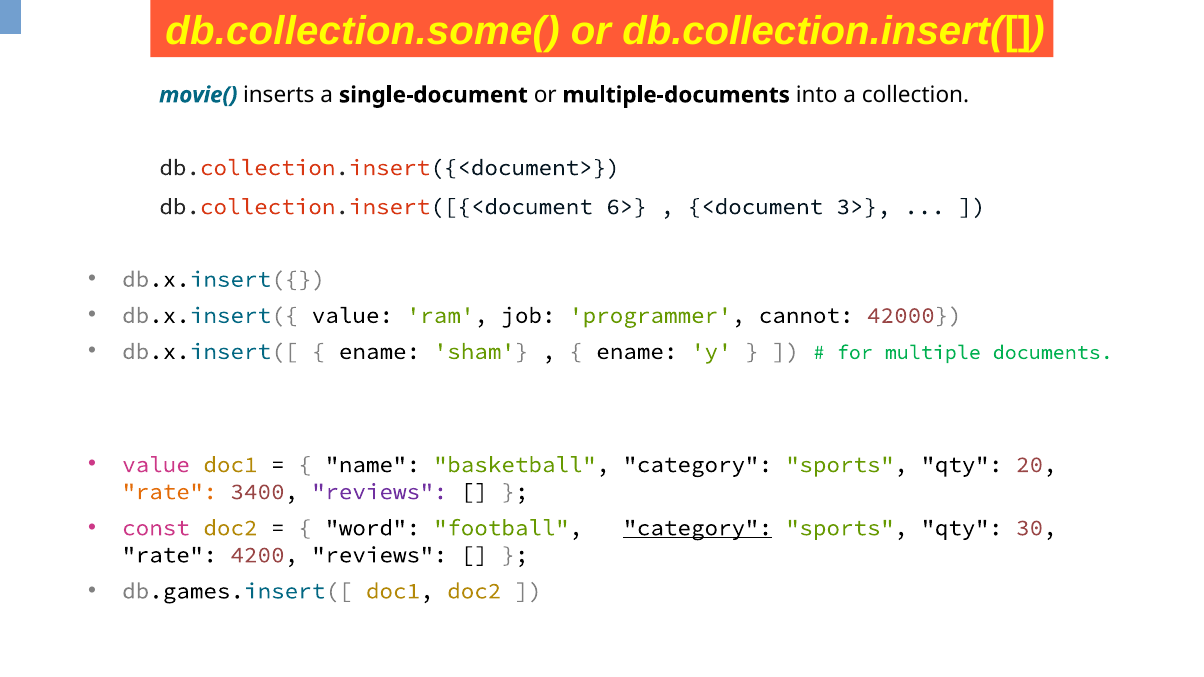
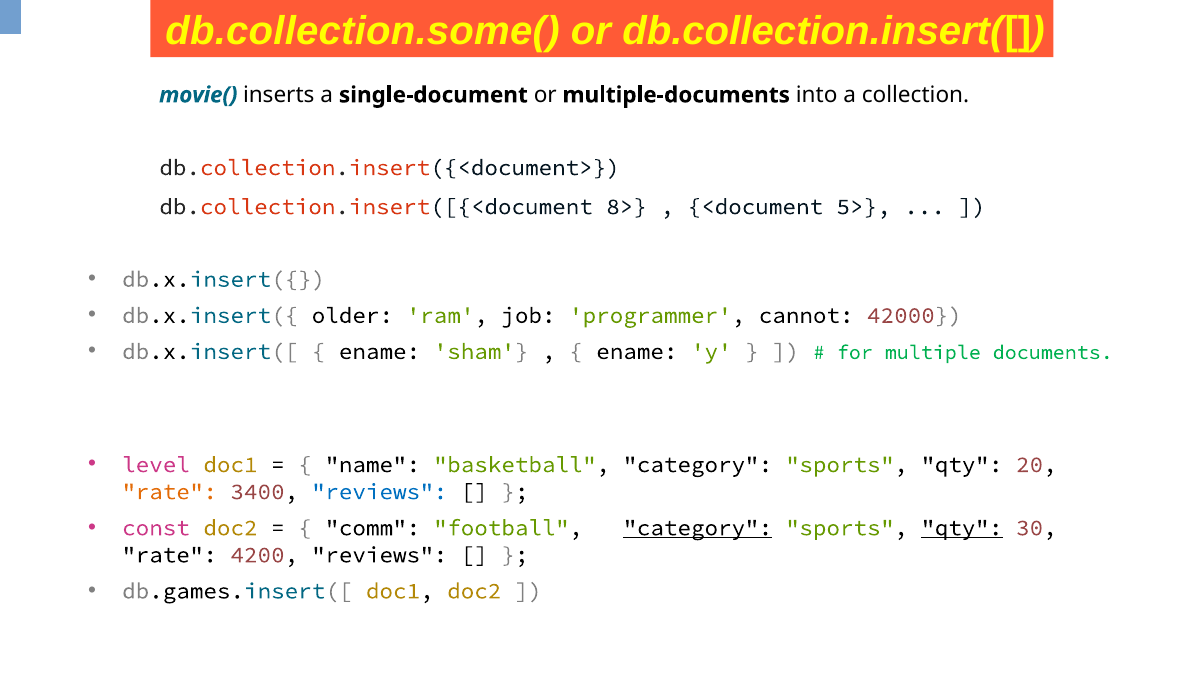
6>: 6> -> 8> (627, 207)
3>: 3> -> 5> (864, 207)
db.x.insert({ value: value -> older (352, 315)
value: value -> level (156, 465)
reviews colour: purple -> blue (379, 492)
word: word -> comm (373, 528)
qty underline: none -> present (962, 528)
